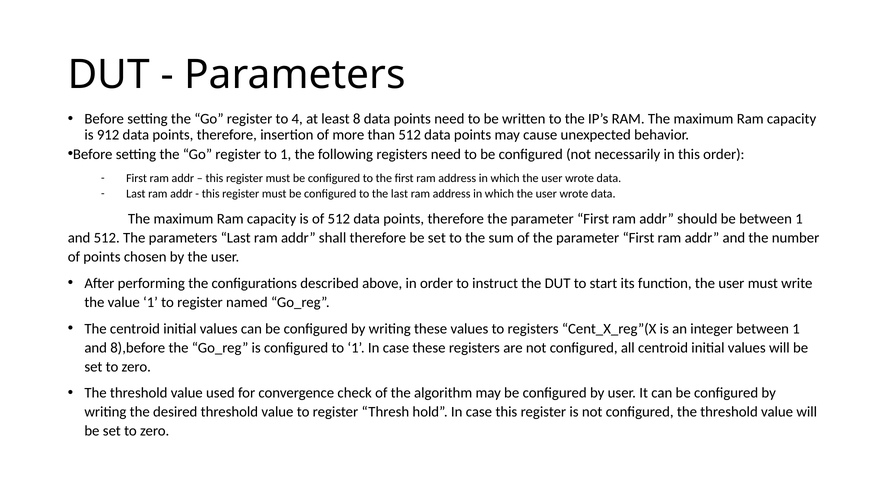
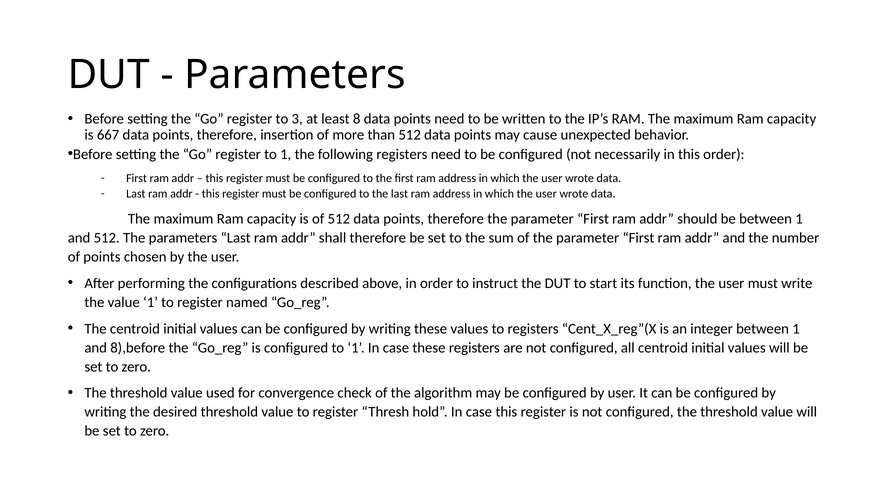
4: 4 -> 3 (297, 119)
912: 912 -> 667 (108, 135)
